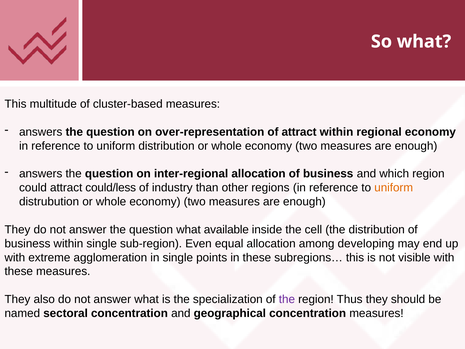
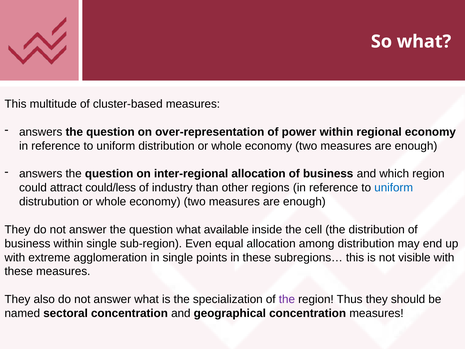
of attract: attract -> power (299, 132)
uniform colour: orange -> blue (394, 188)
among developing: developing -> distribution (366, 243)
